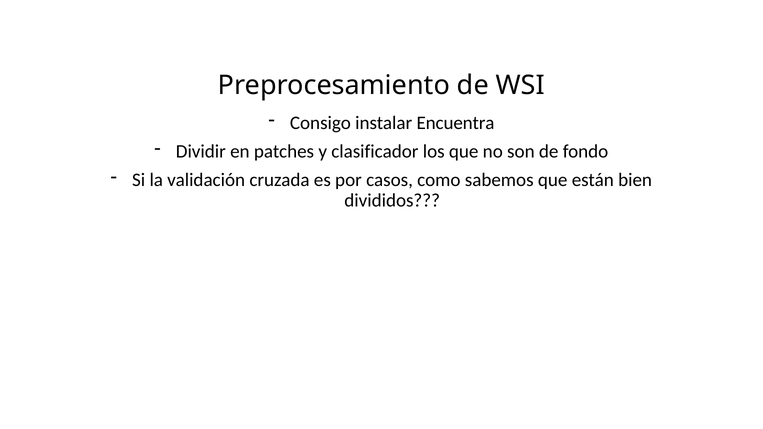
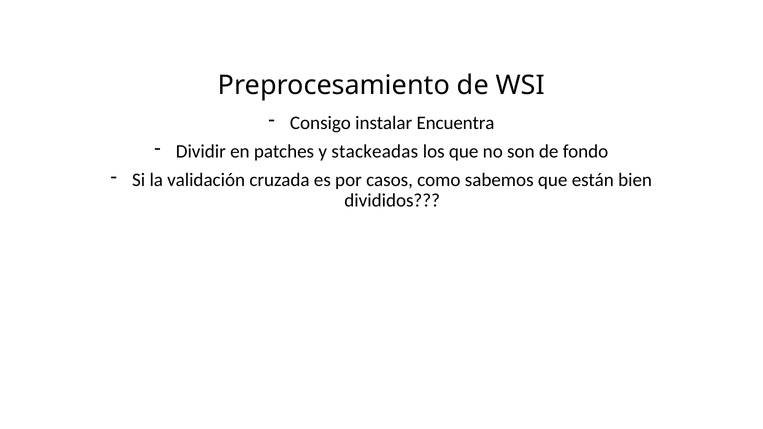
clasificador: clasificador -> stackeadas (375, 151)
